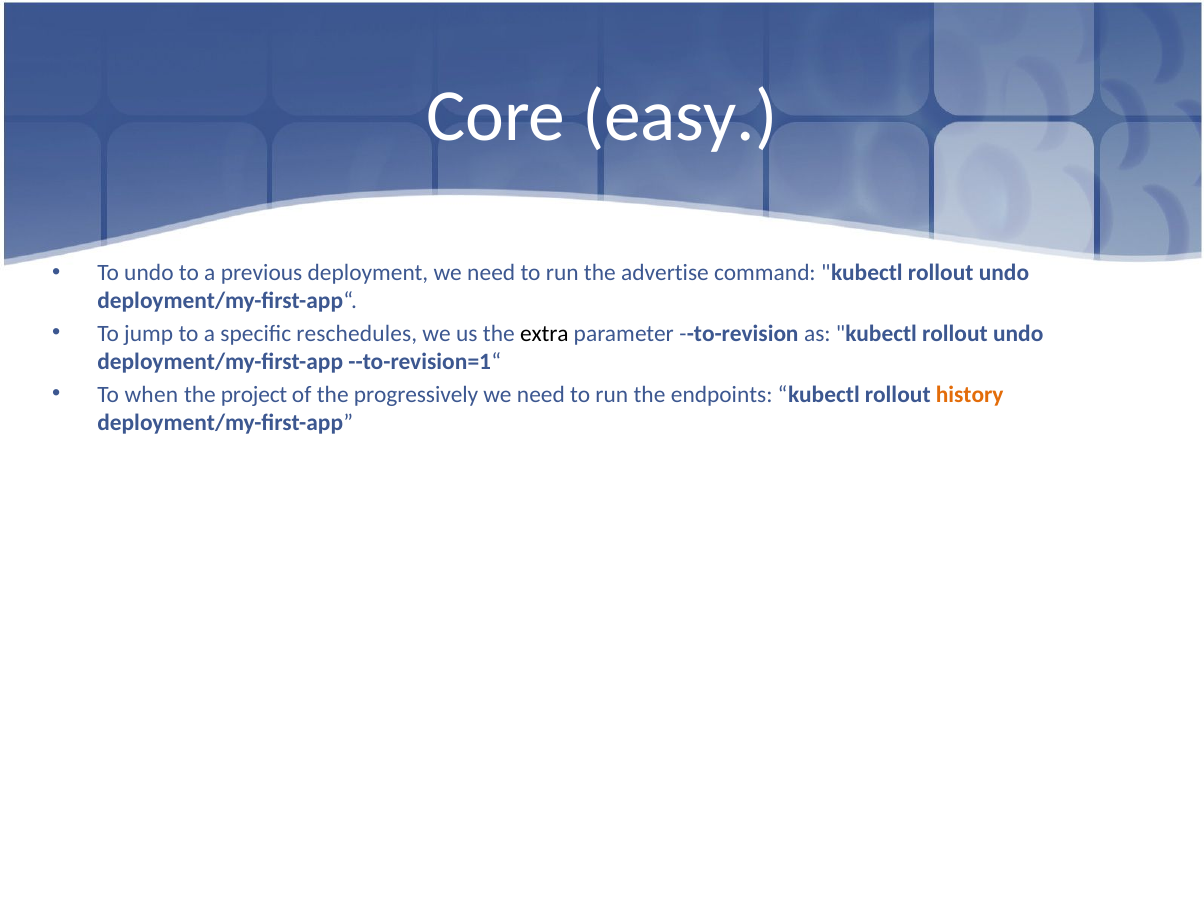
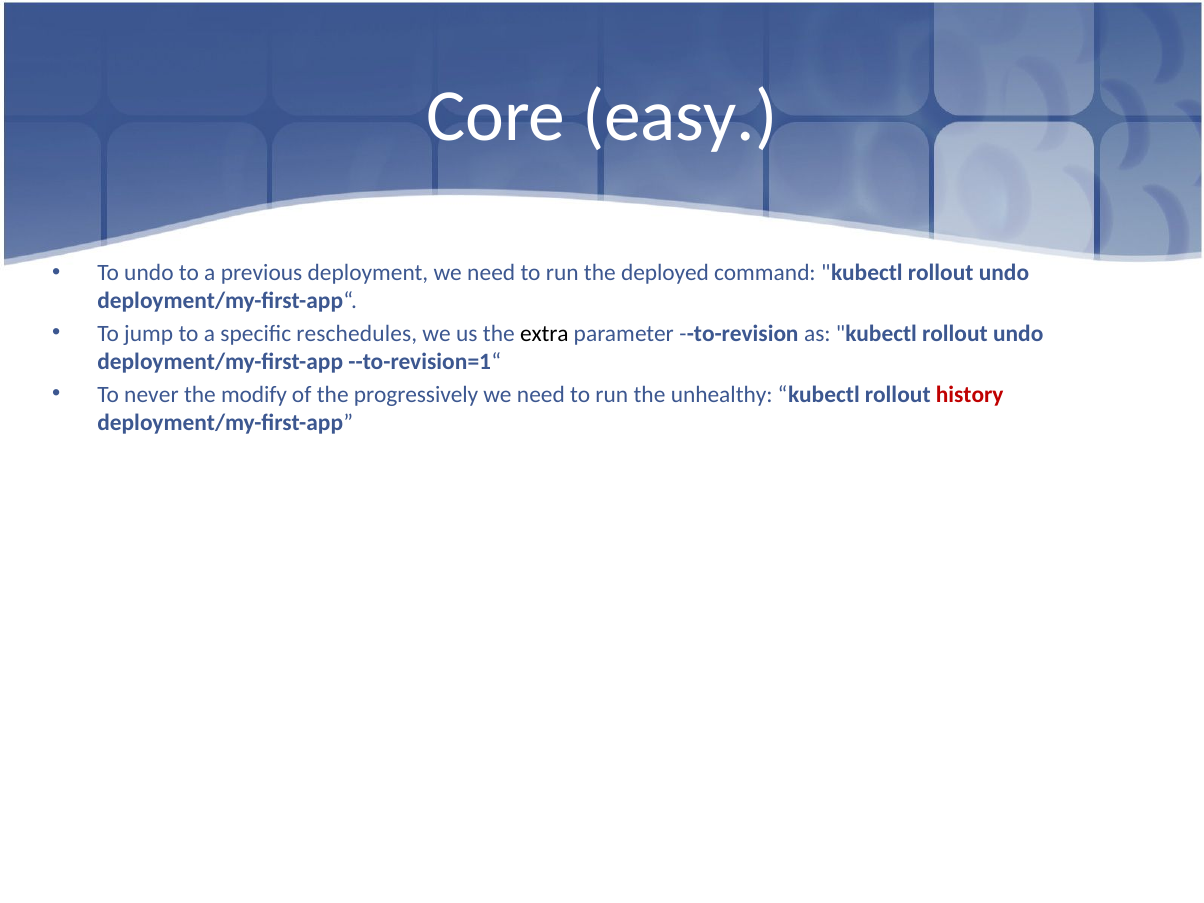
advertise: advertise -> deployed (665, 273)
when: when -> never (151, 394)
project: project -> modify (254, 394)
endpoints: endpoints -> unhealthy (722, 394)
history colour: orange -> red (970, 394)
